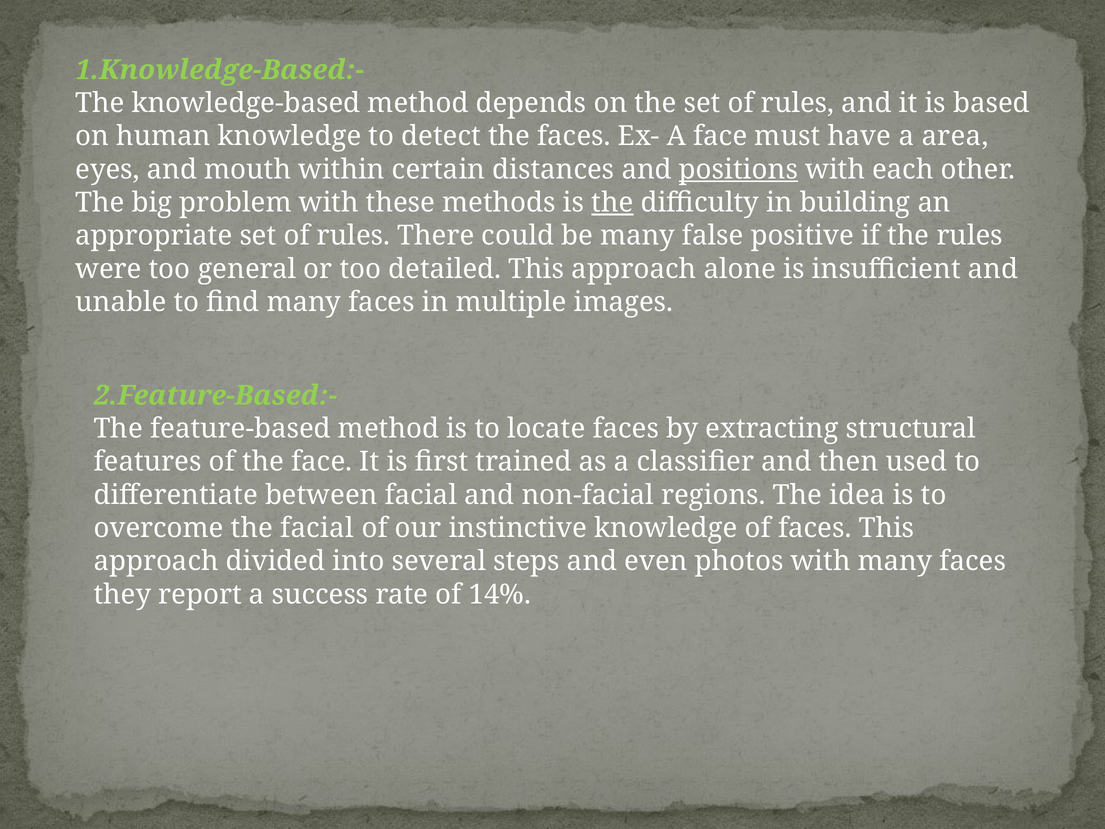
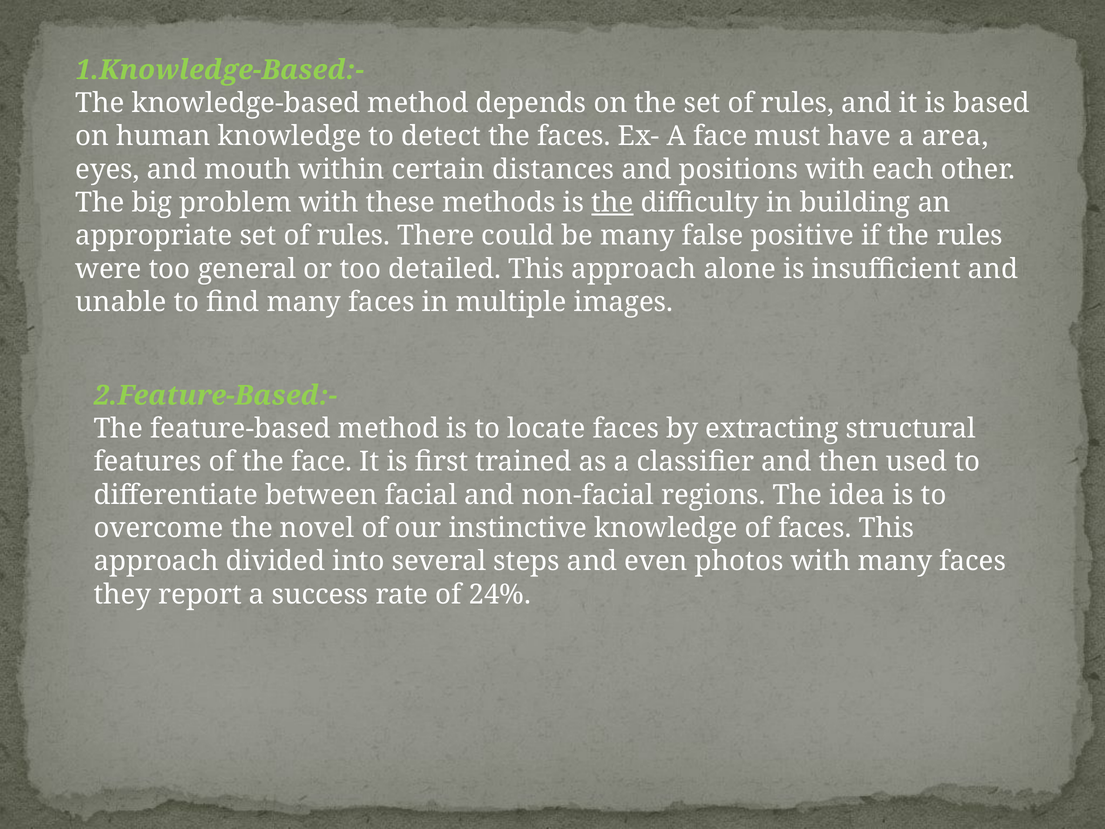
positions underline: present -> none (739, 169)
the facial: facial -> novel (317, 528)
14%: 14% -> 24% (500, 594)
